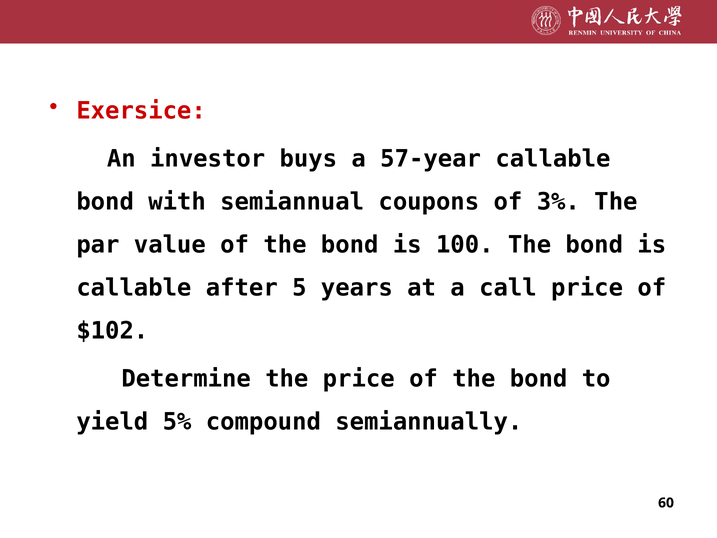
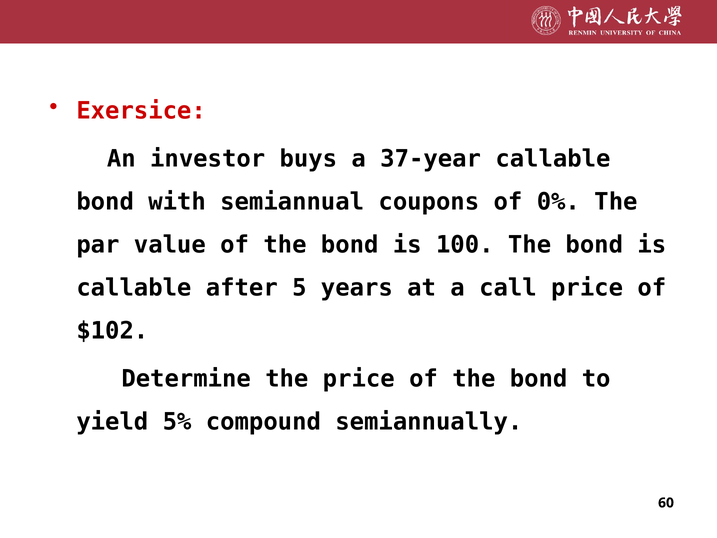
57-year: 57-year -> 37-year (431, 159)
3%: 3% -> 0% (558, 202)
